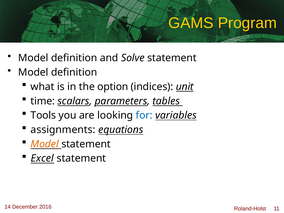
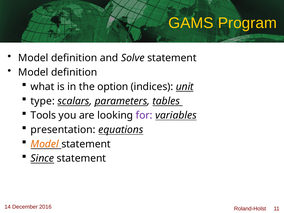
time: time -> type (43, 101)
for colour: blue -> purple (144, 115)
assignments: assignments -> presentation (63, 130)
Excel: Excel -> Since (42, 158)
